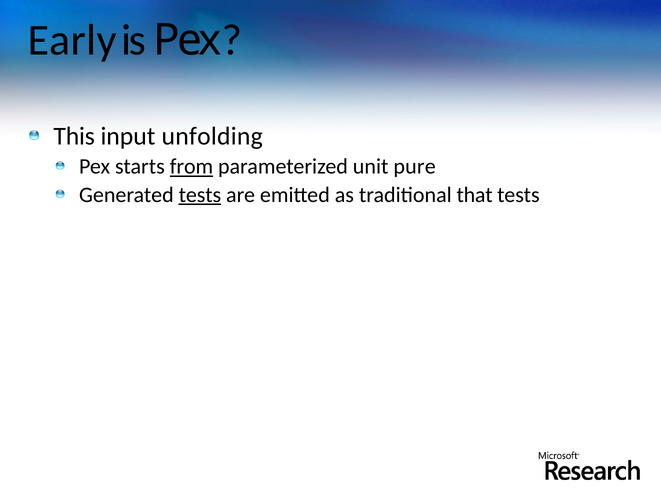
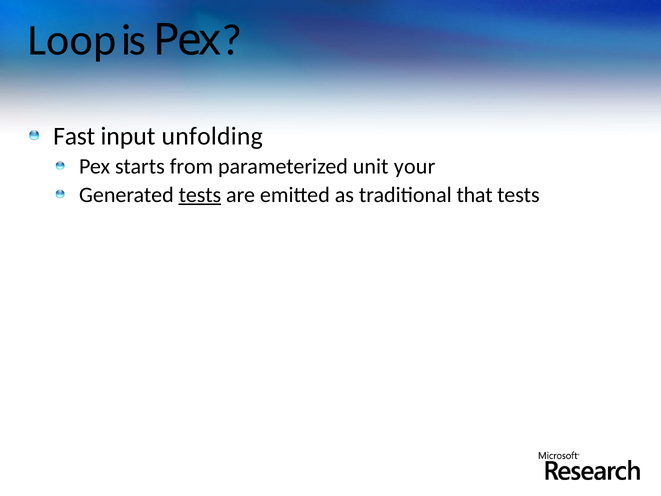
Early: Early -> Loop (72, 40)
This: This -> Fast (74, 136)
from underline: present -> none (191, 167)
pure: pure -> your (415, 167)
